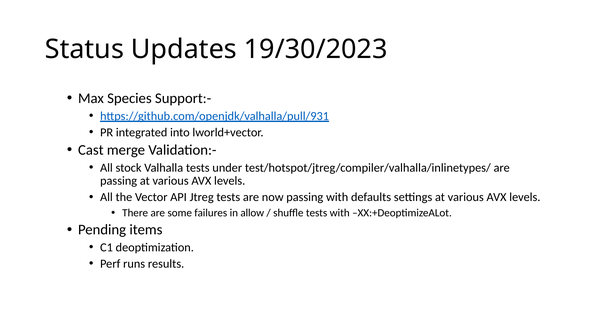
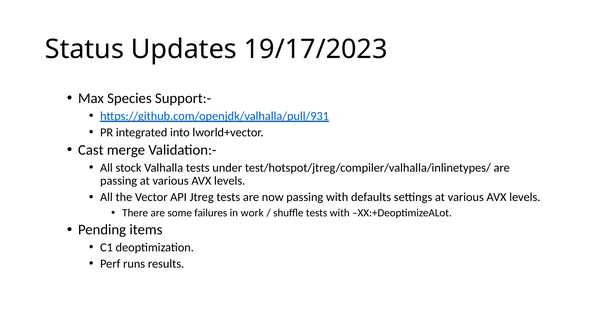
19/30/2023: 19/30/2023 -> 19/17/2023 (316, 49)
allow: allow -> work (252, 213)
